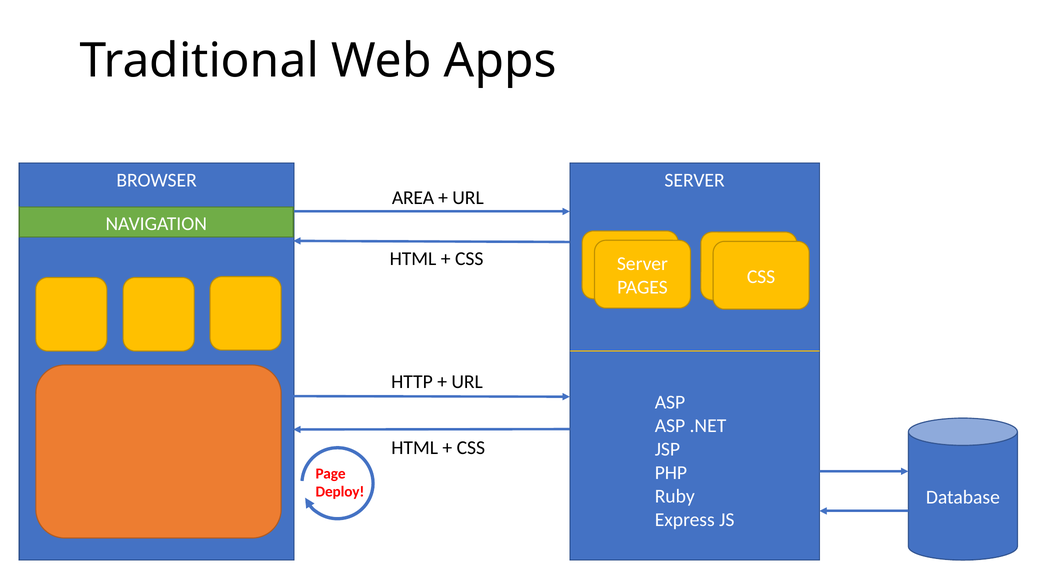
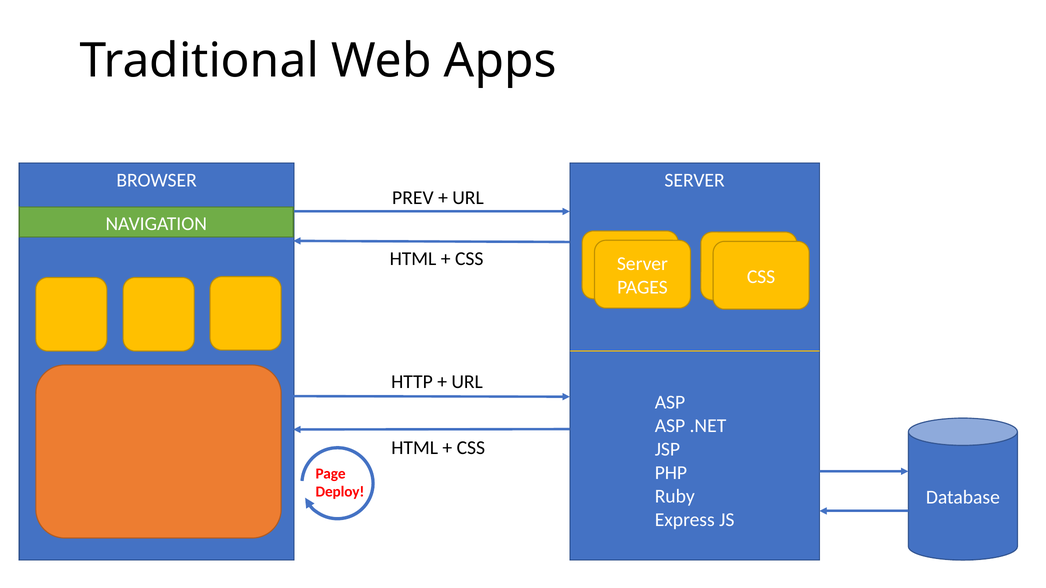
AREA: AREA -> PREV (413, 198)
